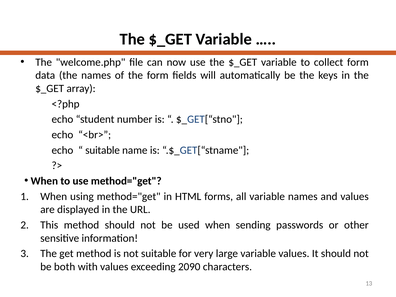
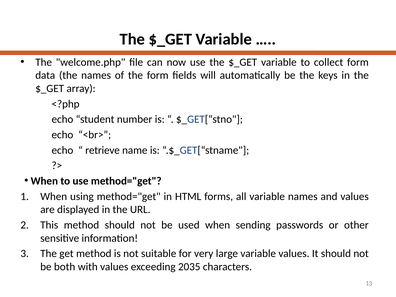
suitable: suitable -> retrieve (103, 150)
2090: 2090 -> 2035 (189, 267)
